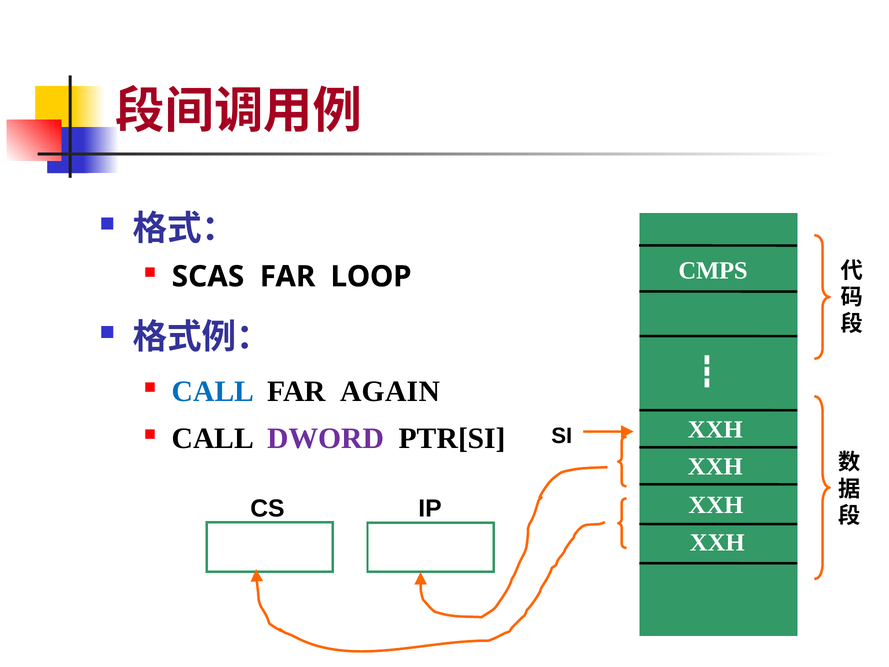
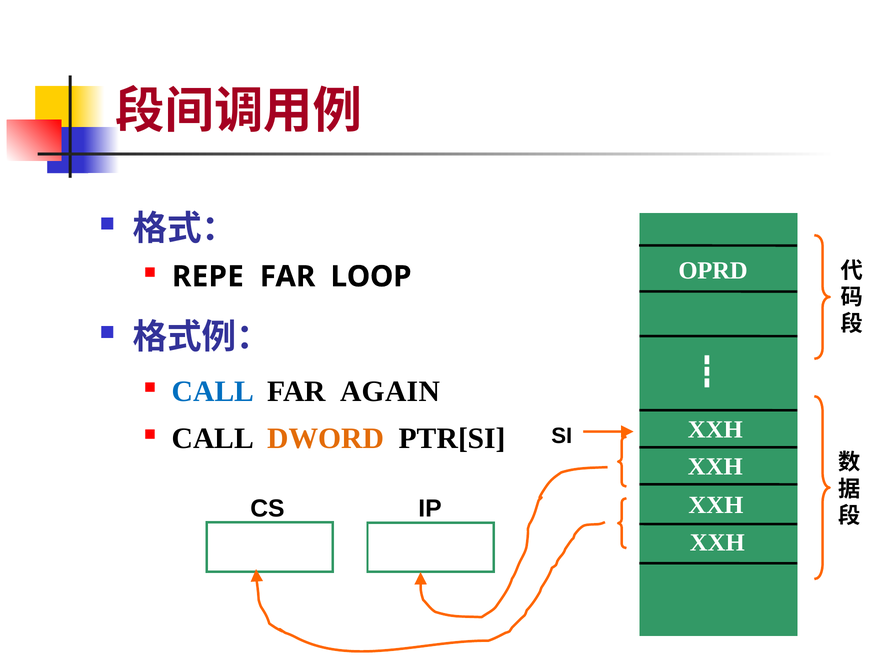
CMPS: CMPS -> OPRD (713, 270)
SCAS: SCAS -> REPE (208, 276)
DWORD colour: purple -> orange (326, 438)
